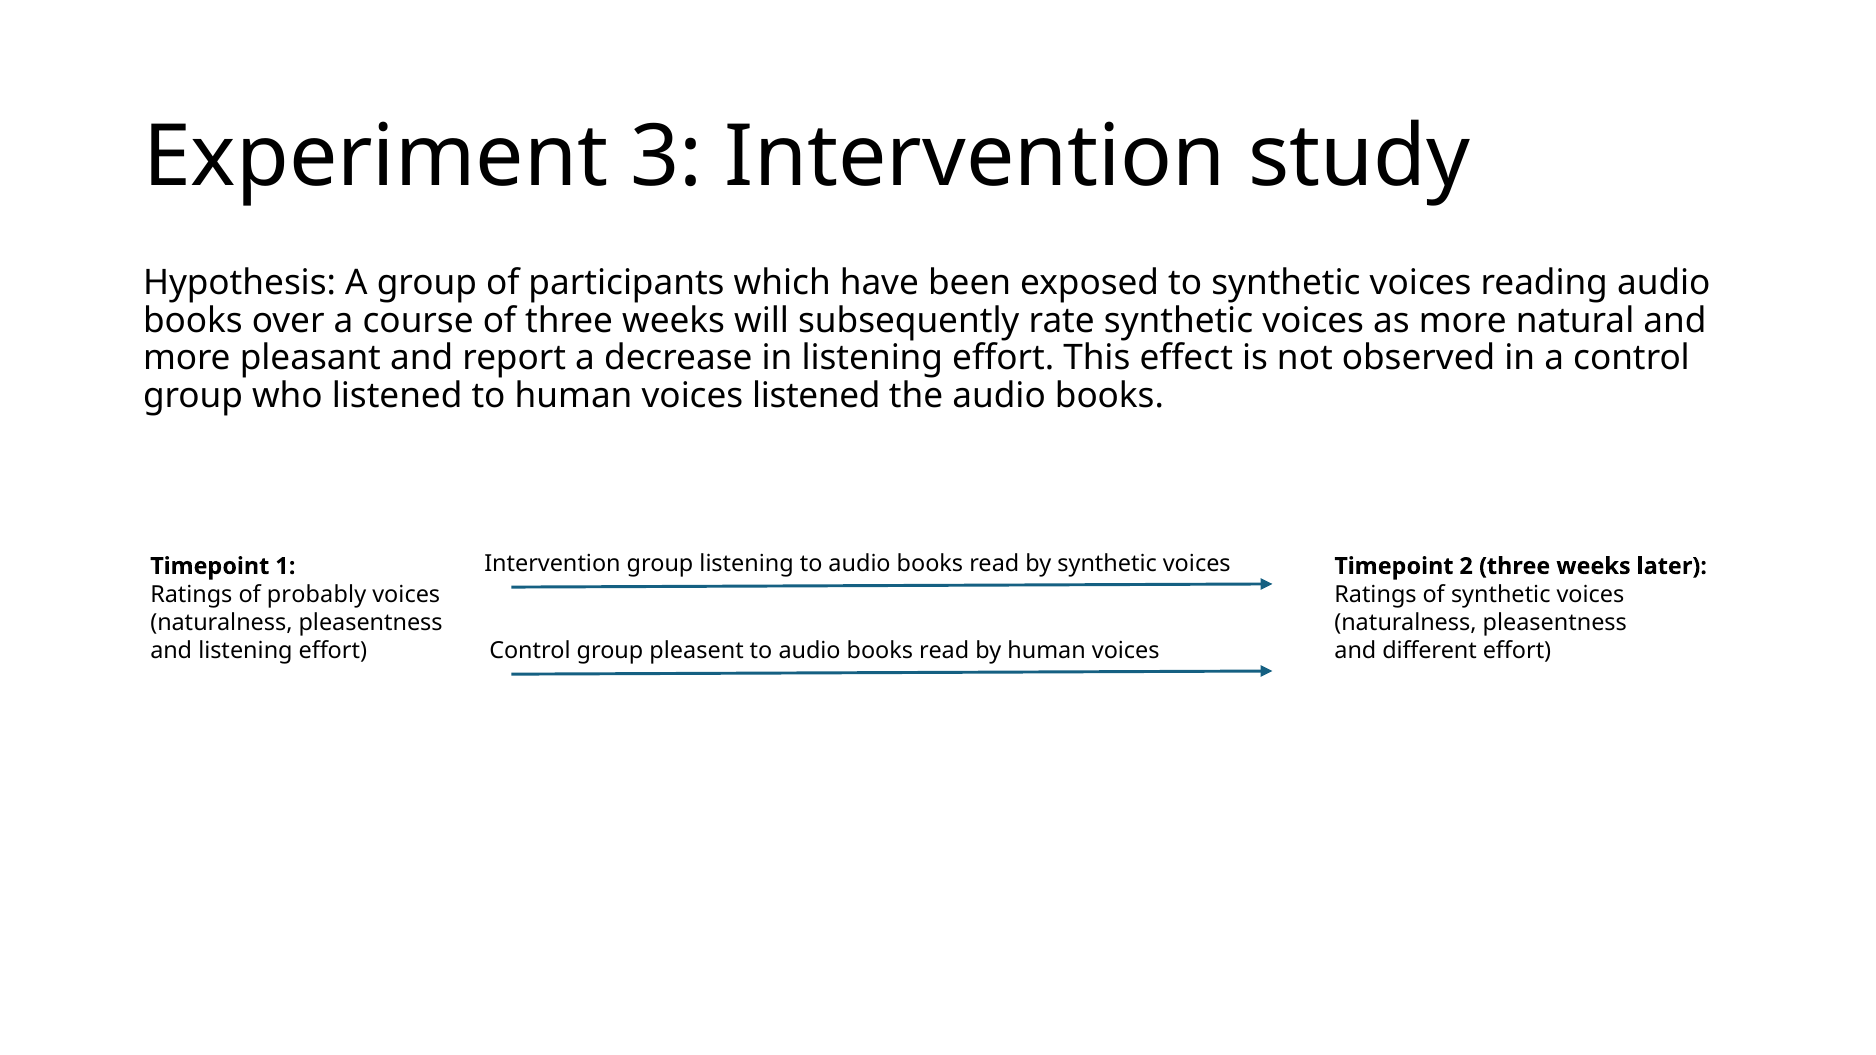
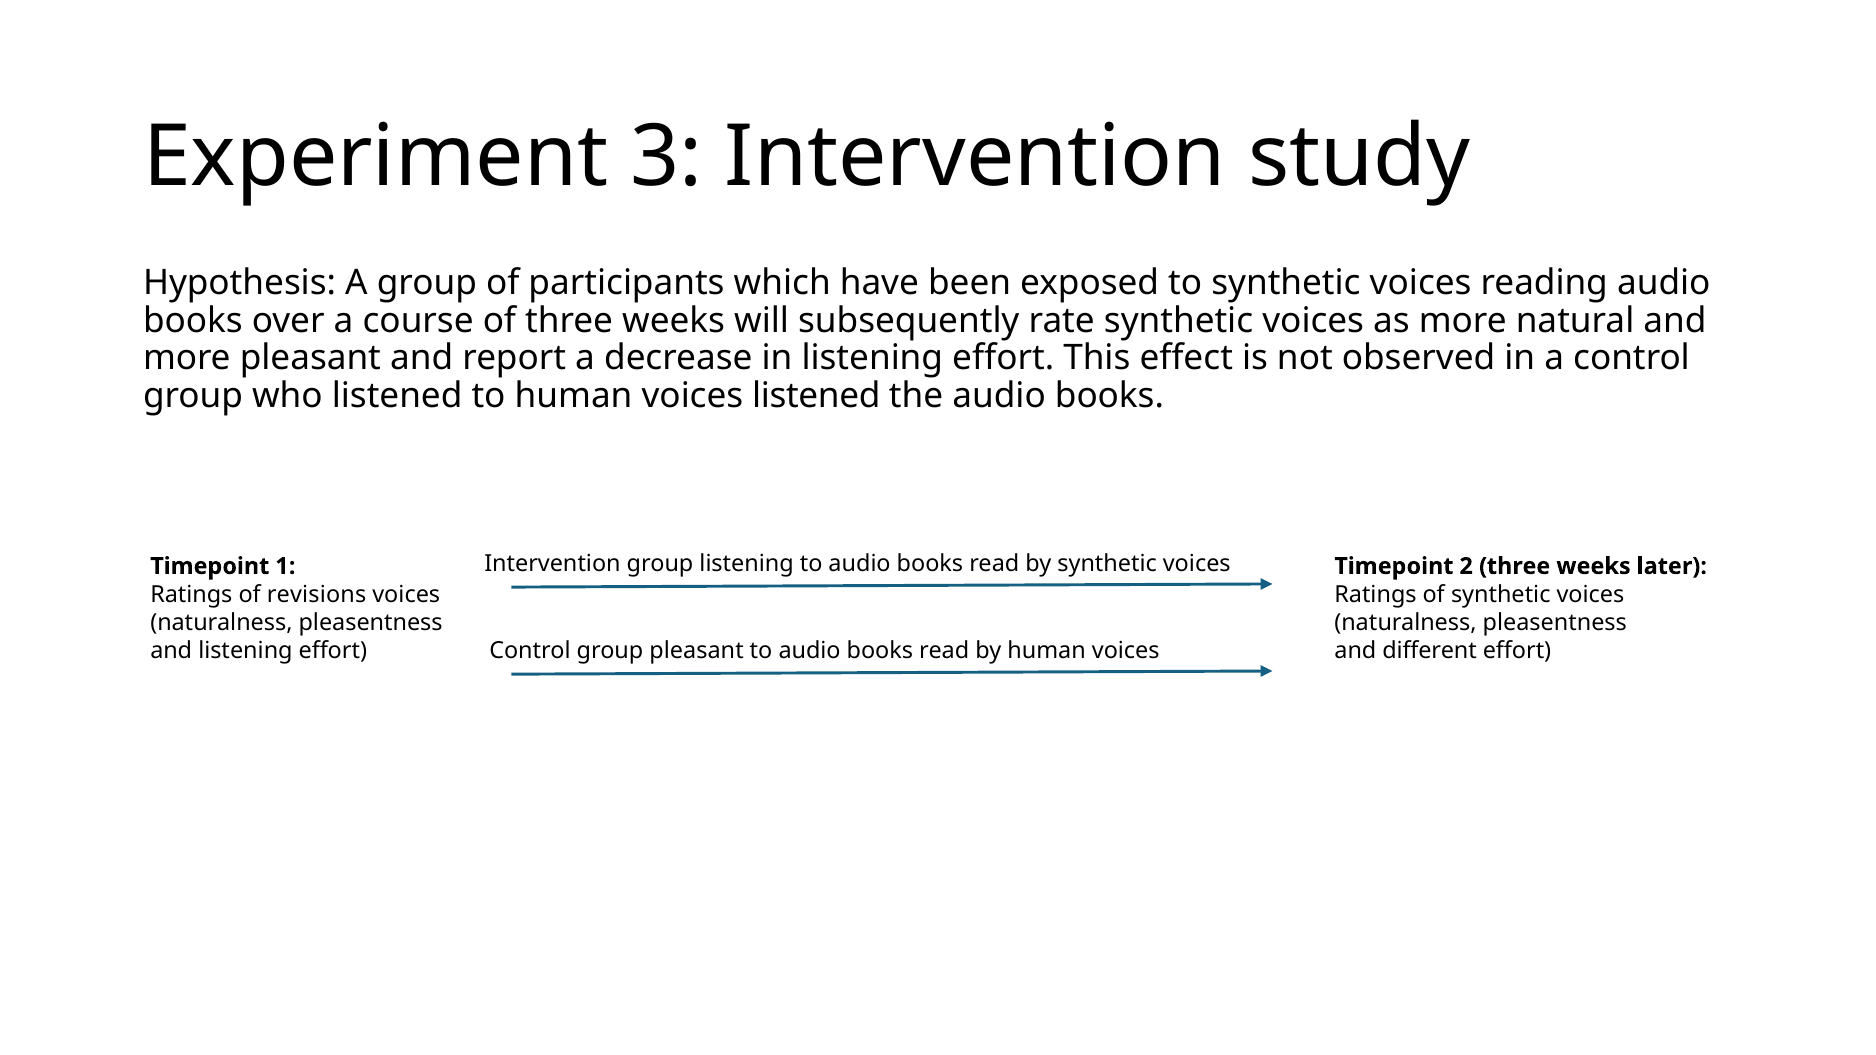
probably: probably -> revisions (317, 595)
group pleasent: pleasent -> pleasant (697, 651)
